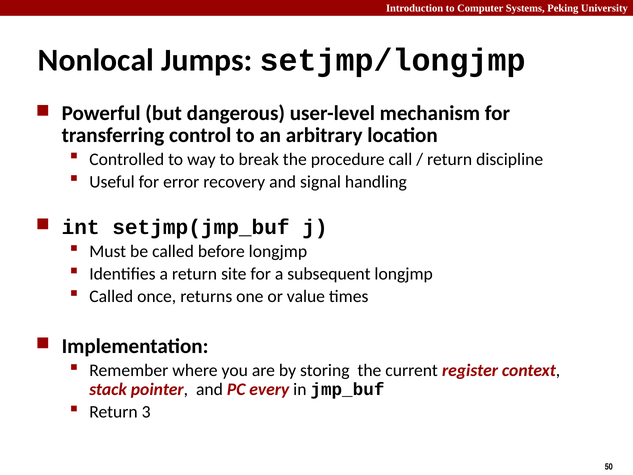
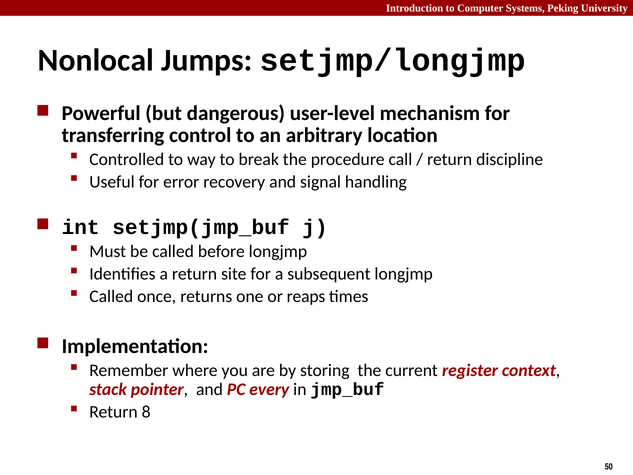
value: value -> reaps (306, 296)
3: 3 -> 8 (146, 412)
